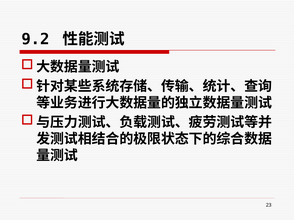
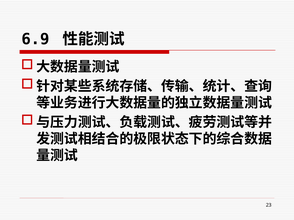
9.2: 9.2 -> 6.9 (35, 39)
